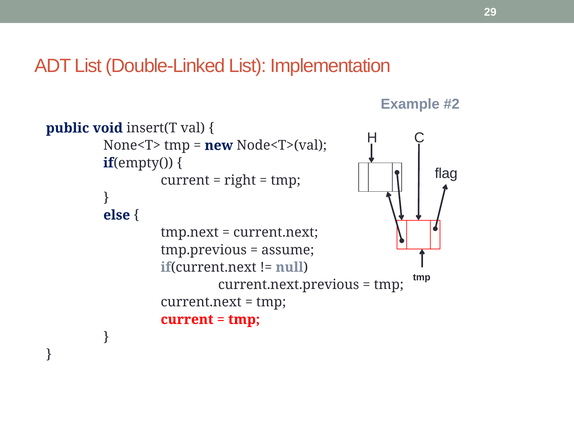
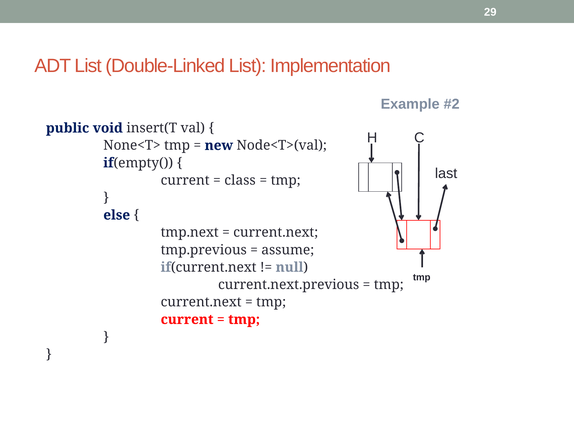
flag: flag -> last (446, 173)
right: right -> class (240, 180)
